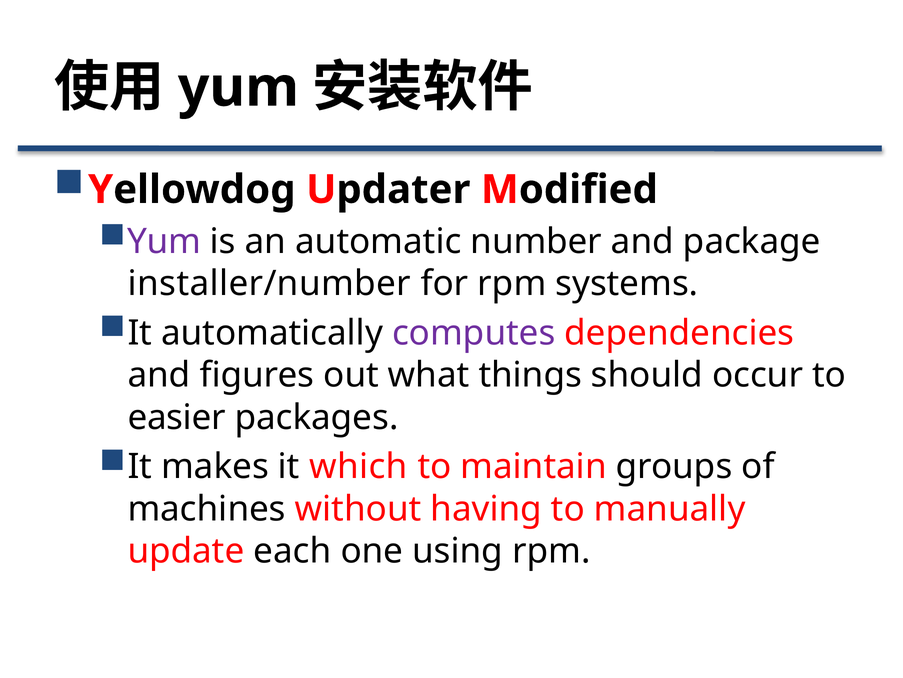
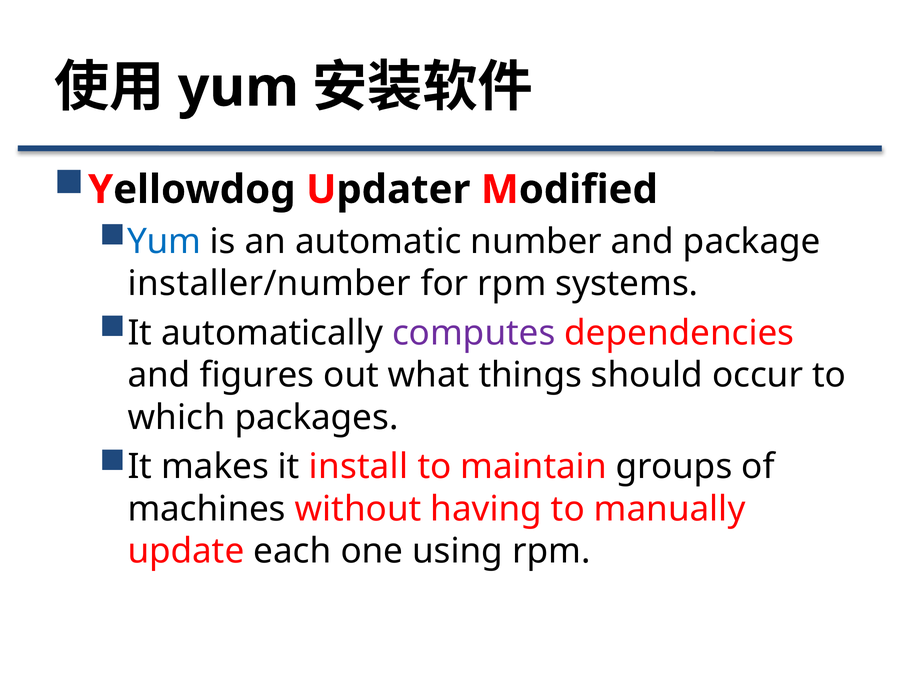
Yum colour: purple -> blue (164, 241)
easier: easier -> which (176, 417)
which: which -> install (359, 466)
